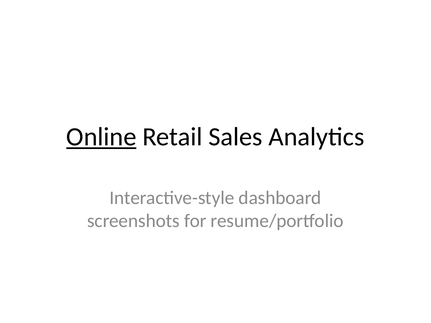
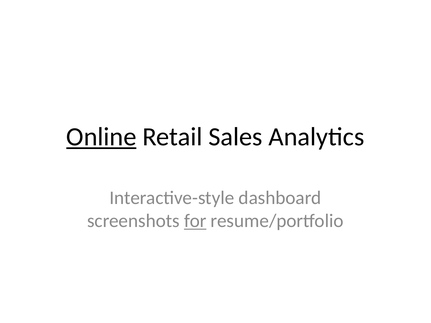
for underline: none -> present (195, 221)
